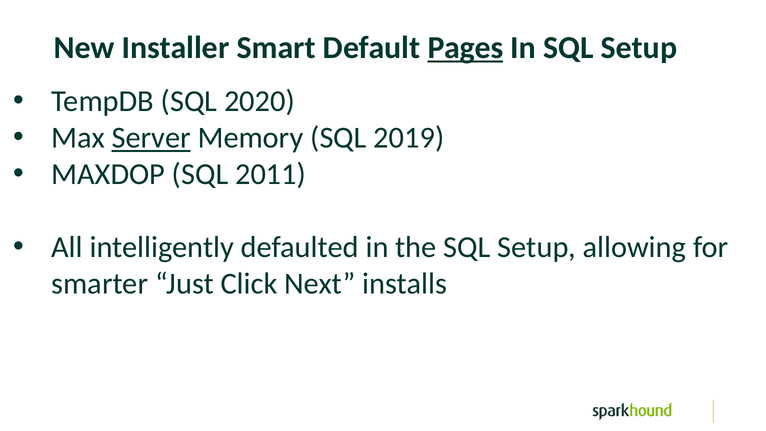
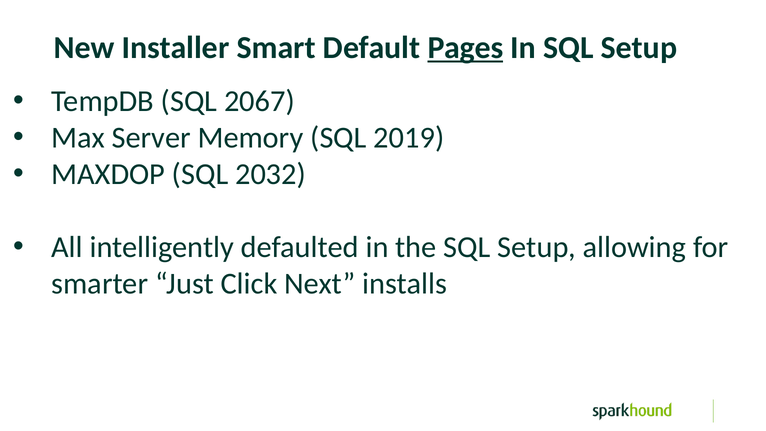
2020: 2020 -> 2067 (259, 101)
Server underline: present -> none (151, 138)
2011: 2011 -> 2032 (271, 174)
